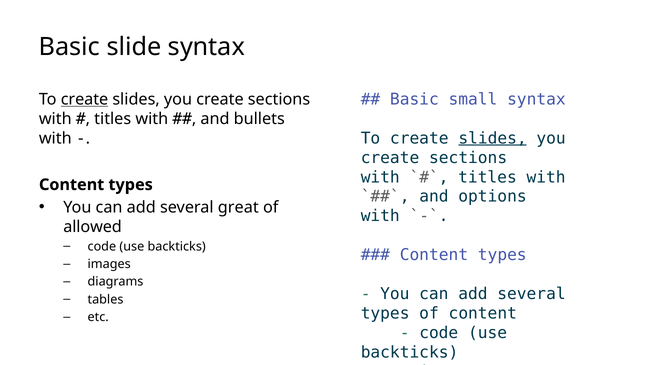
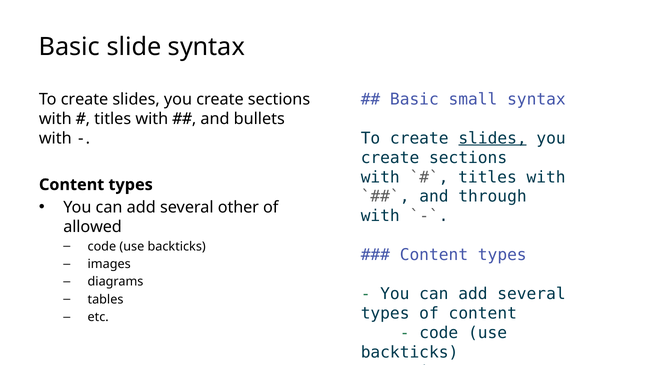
create underline: present -> none (85, 99)
options: options -> through (492, 197)
great: great -> other (238, 207)
